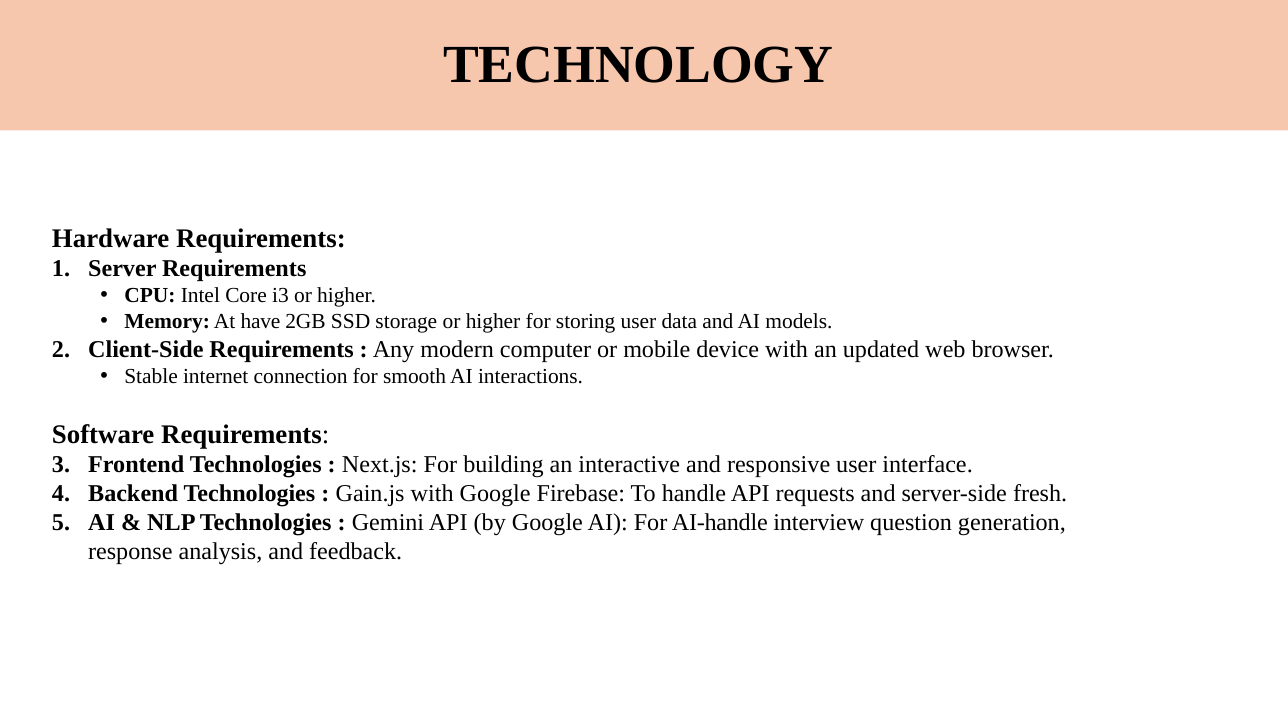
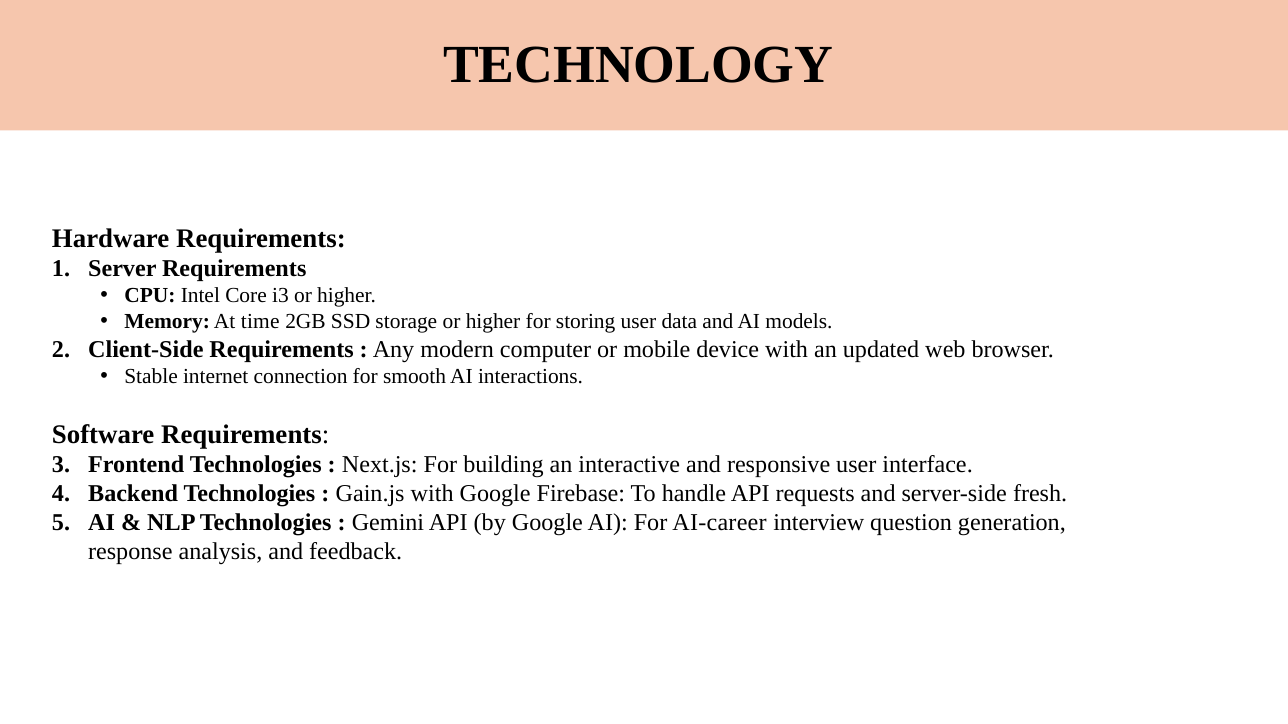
have: have -> time (260, 322)
AI-handle: AI-handle -> AI-career (720, 523)
